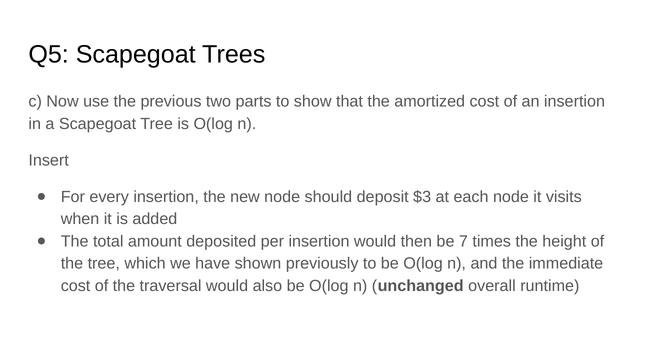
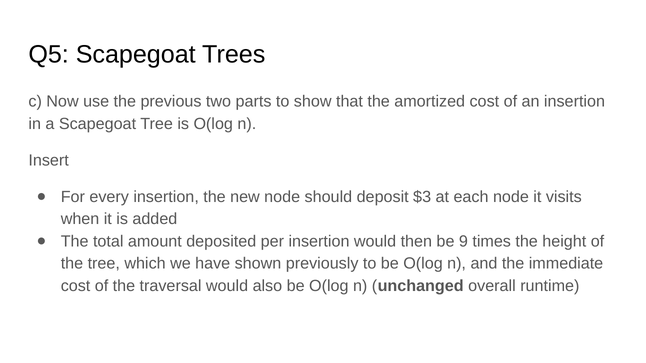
7: 7 -> 9 (463, 242)
